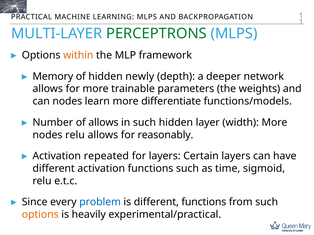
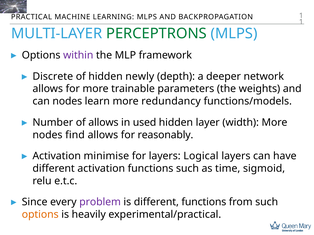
within colour: orange -> purple (78, 55)
Memory: Memory -> Discrete (53, 76)
differentiate: differentiate -> redundancy (171, 102)
in such: such -> used (145, 123)
nodes relu: relu -> find (75, 135)
repeated: repeated -> minimise (106, 156)
Certain: Certain -> Logical (201, 156)
problem colour: blue -> purple (100, 202)
